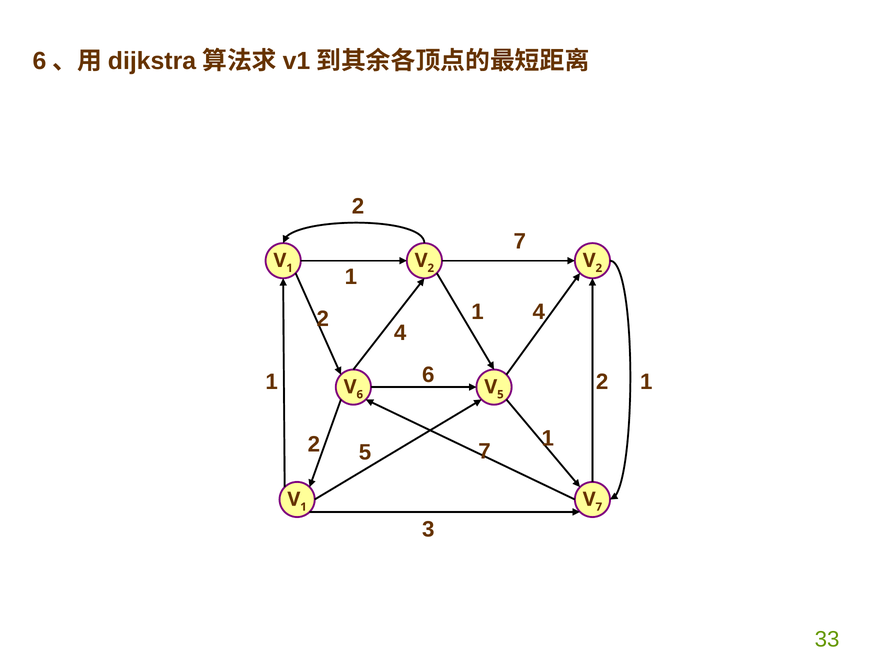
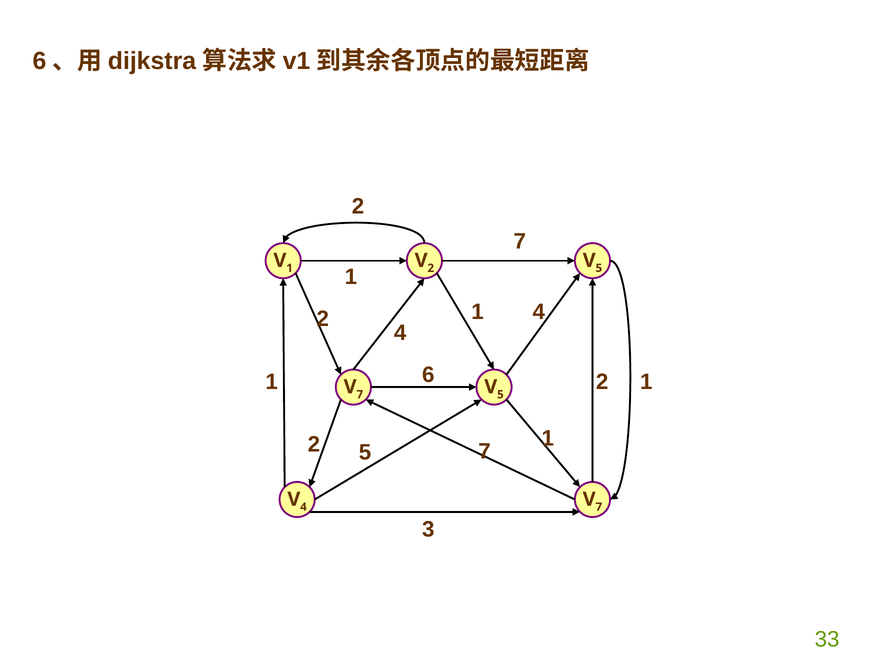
2: 2 -> 5 (599, 268)
6: 6 -> 7 (360, 395)
1: 1 -> 4 (304, 508)
